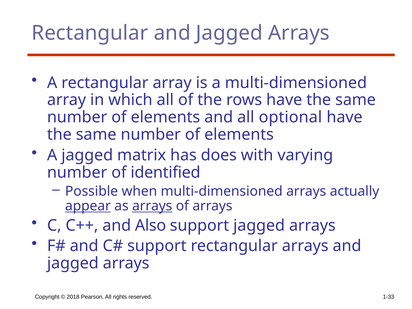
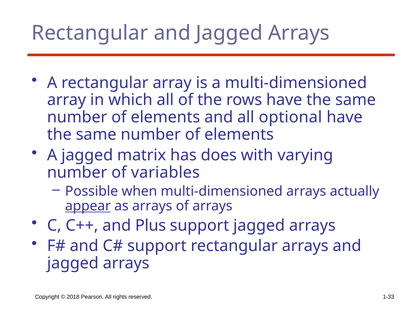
identified: identified -> variables (165, 172)
arrays underline: present -> none (152, 206)
Also: Also -> Plus (151, 225)
